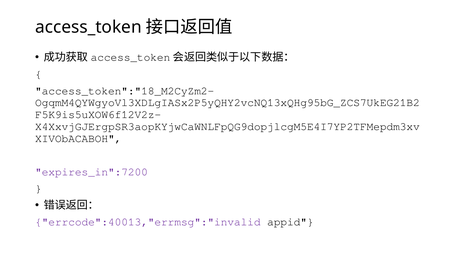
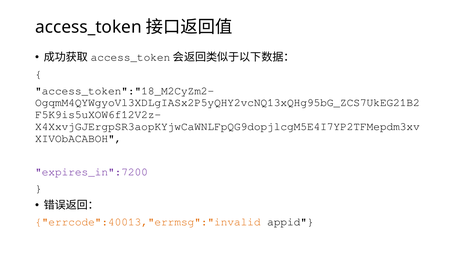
errcode":40013,"errmsg":"invalid colour: purple -> orange (148, 222)
